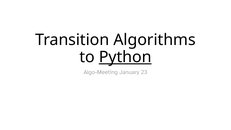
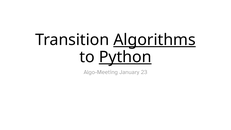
Algorithms underline: none -> present (154, 40)
